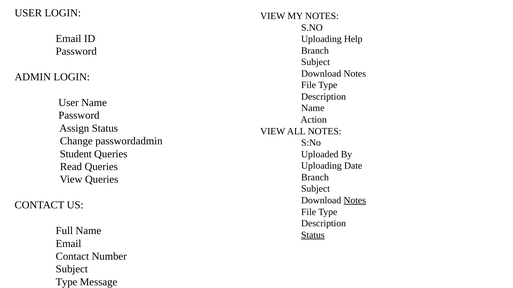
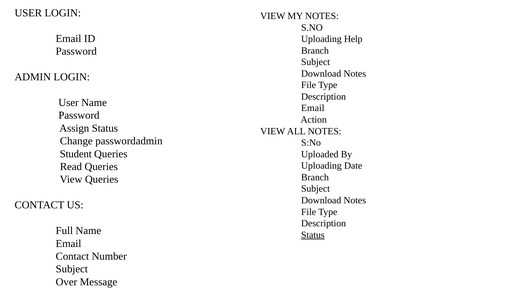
Name: Name -> Email (313, 108)
Notes underline: present -> none (355, 201)
Type: Type -> Over (66, 282)
